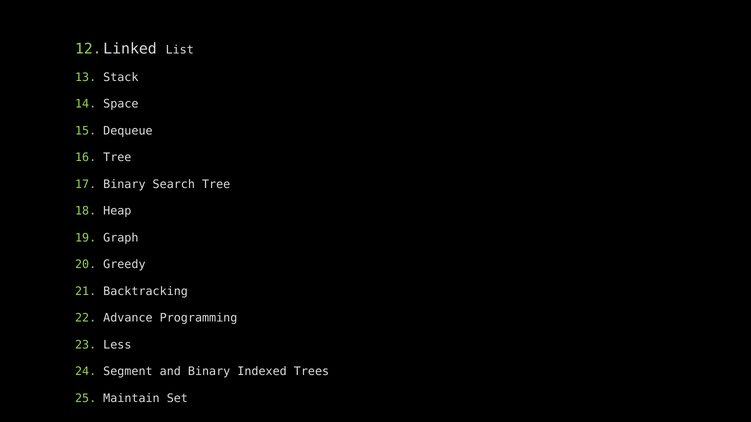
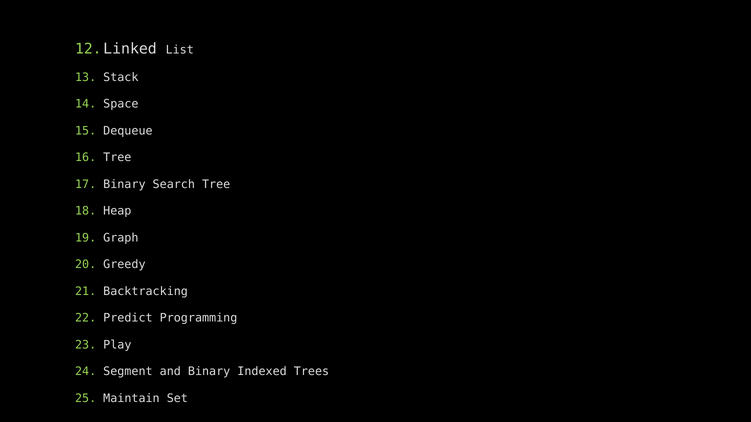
Advance: Advance -> Predict (128, 318)
Less: Less -> Play (117, 345)
